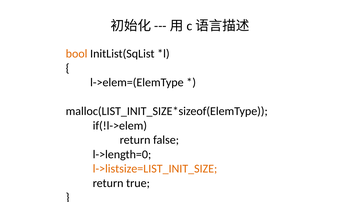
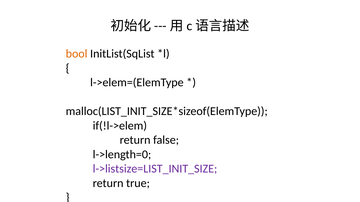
l->listsize=LIST_INIT_SIZE colour: orange -> purple (155, 169)
